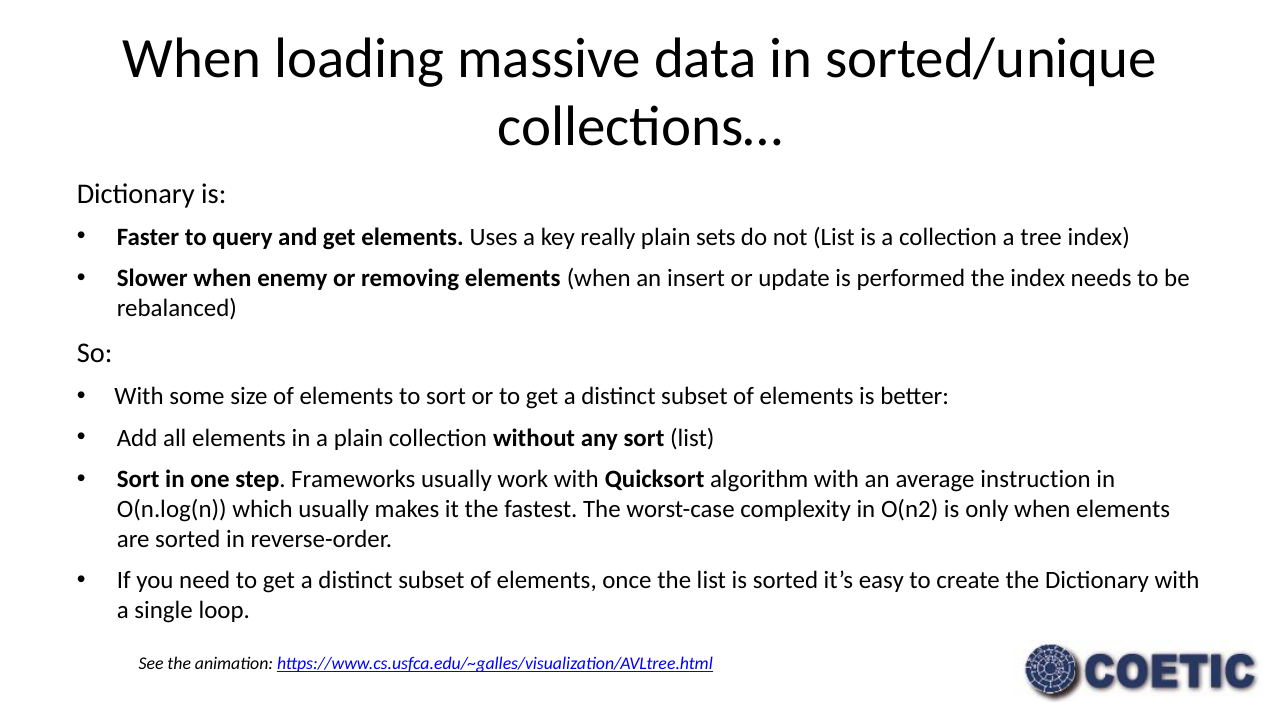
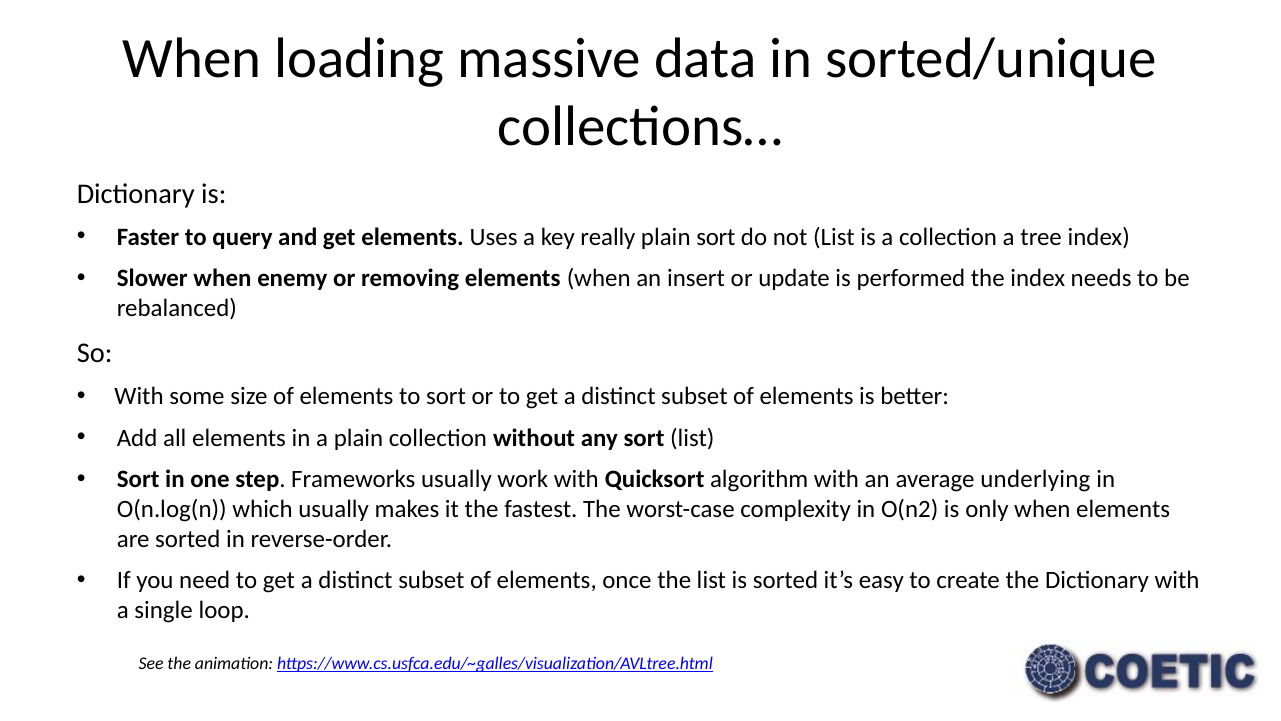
plain sets: sets -> sort (716, 237)
instruction: instruction -> underlying (1035, 479)
